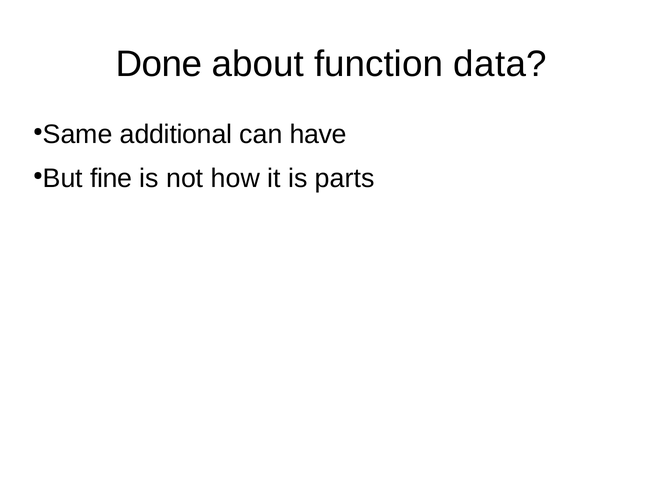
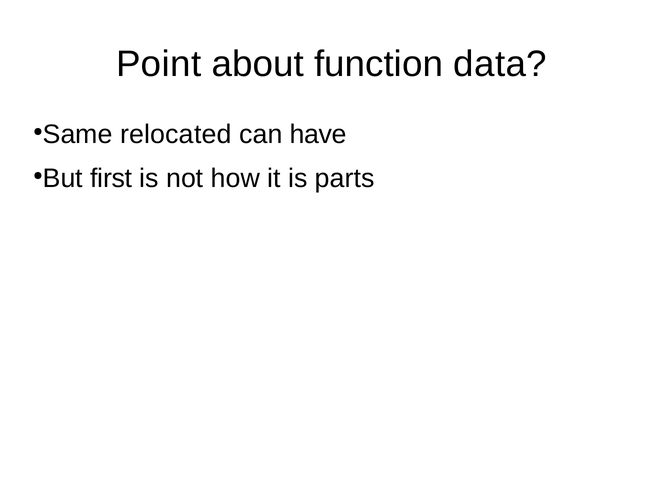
Done: Done -> Point (159, 64)
additional: additional -> relocated (176, 134)
fine: fine -> first (111, 178)
